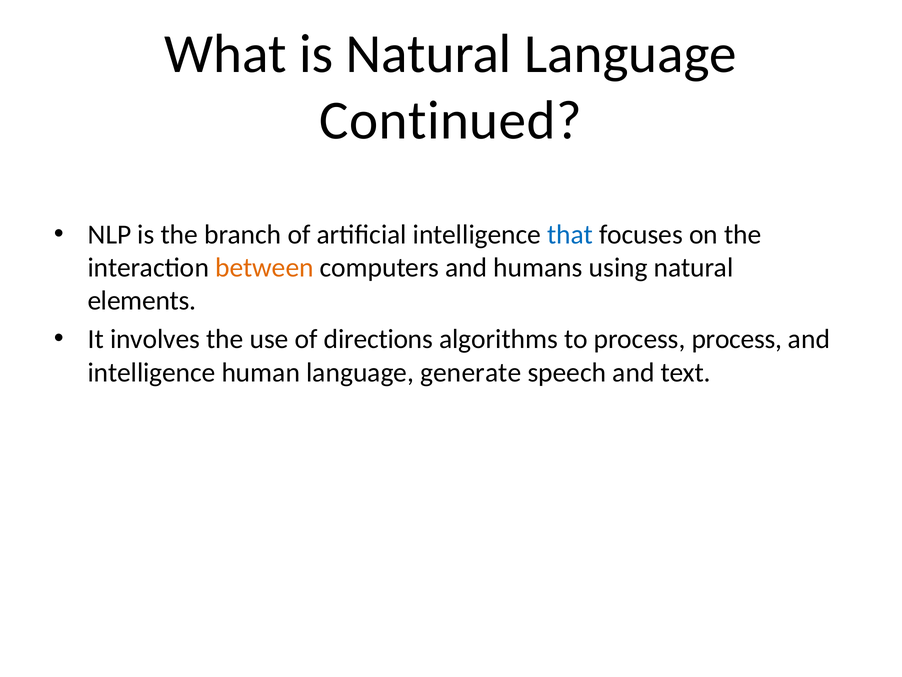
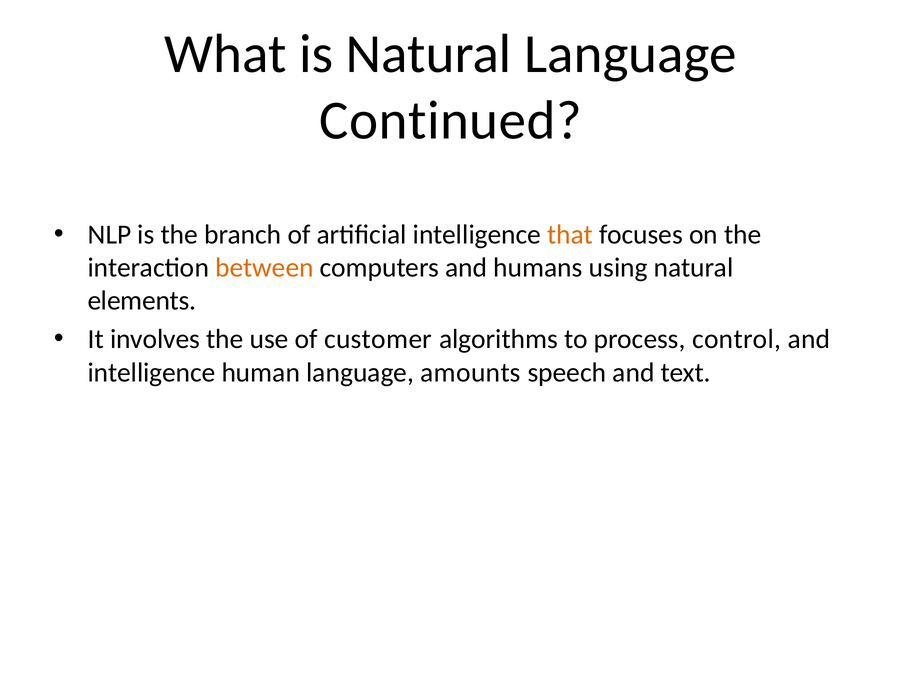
that colour: blue -> orange (570, 234)
directions: directions -> customer (378, 339)
process process: process -> control (737, 339)
generate: generate -> amounts (471, 372)
